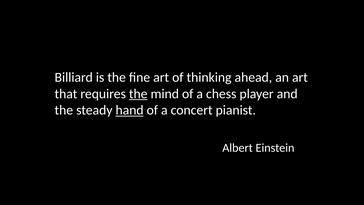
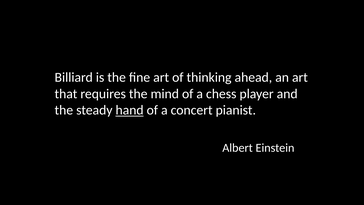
the underline: present -> none (138, 94)
